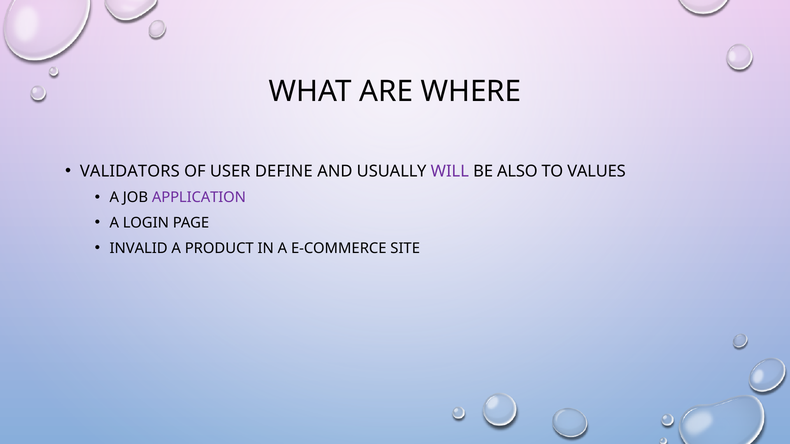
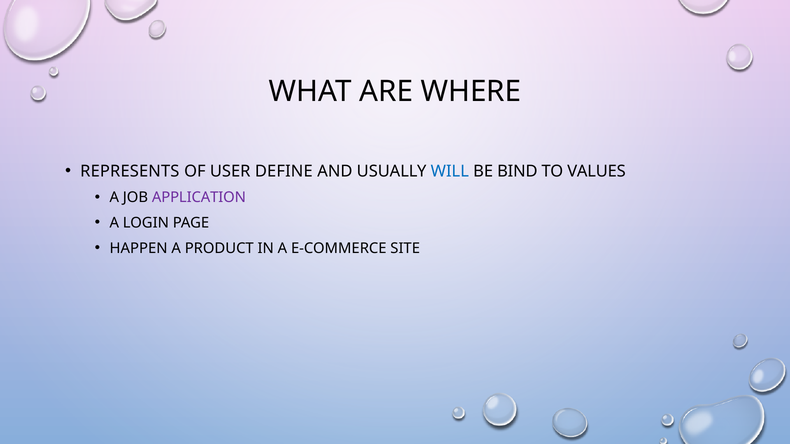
VALIDATORS: VALIDATORS -> REPRESENTS (130, 171)
WILL colour: purple -> blue (450, 171)
ALSO: ALSO -> BIND (517, 171)
INVALID: INVALID -> HAPPEN (139, 248)
